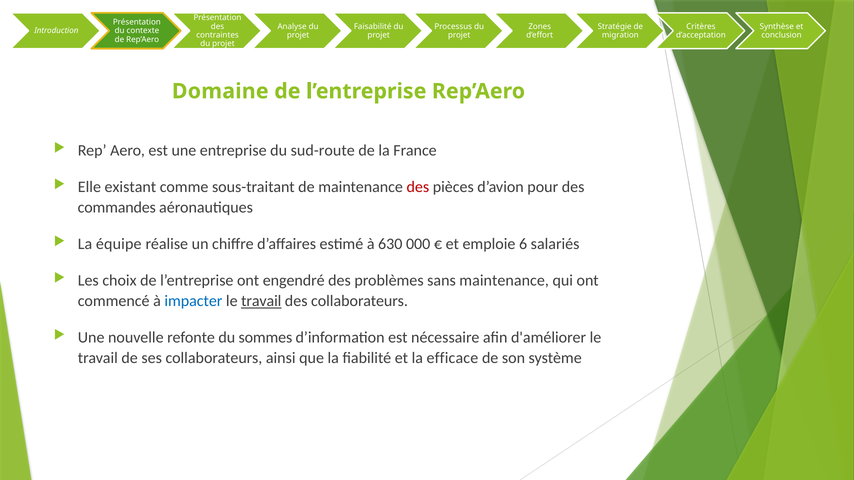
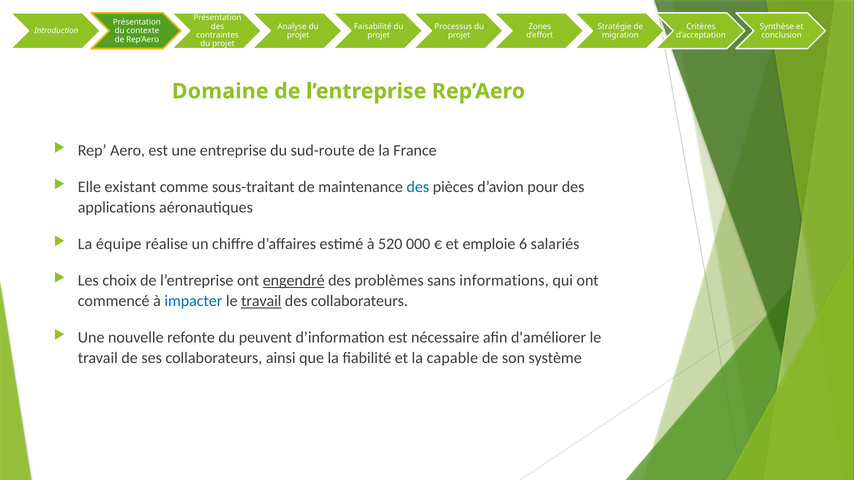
des colour: red -> blue (418, 187)
commandes: commandes -> applications (117, 208)
630: 630 -> 520 (390, 244)
engendré underline: none -> present (294, 281)
sans maintenance: maintenance -> informations (504, 281)
sommes: sommes -> peuvent (265, 338)
efficace: efficace -> capable (452, 358)
